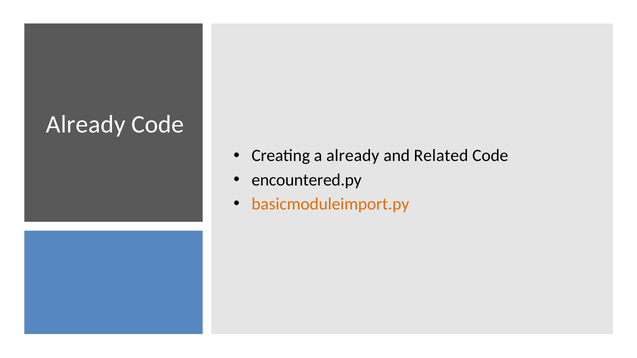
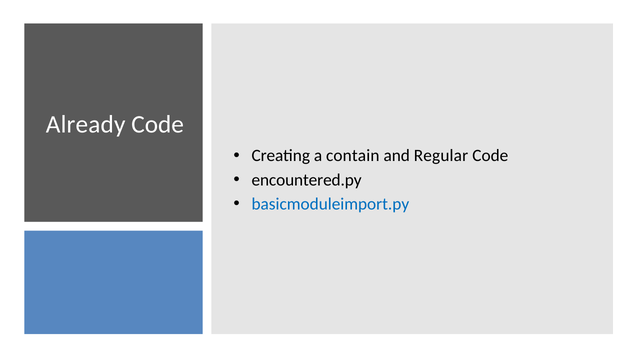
a already: already -> contain (353, 156)
Related: Related -> Regular (441, 156)
basicmoduleimport.py colour: orange -> blue (330, 204)
